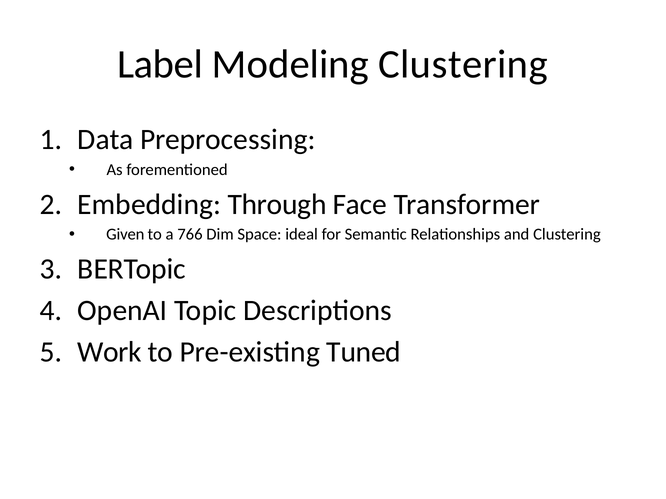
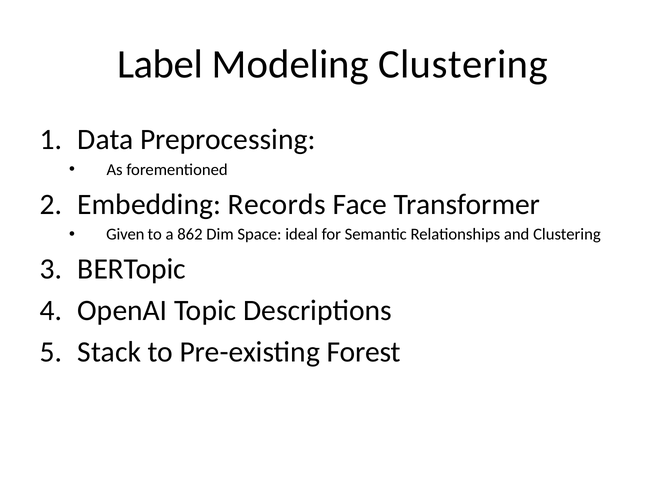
Through: Through -> Records (277, 205)
766: 766 -> 862 (190, 235)
Work: Work -> Stack (109, 352)
Tuned: Tuned -> Forest (364, 352)
